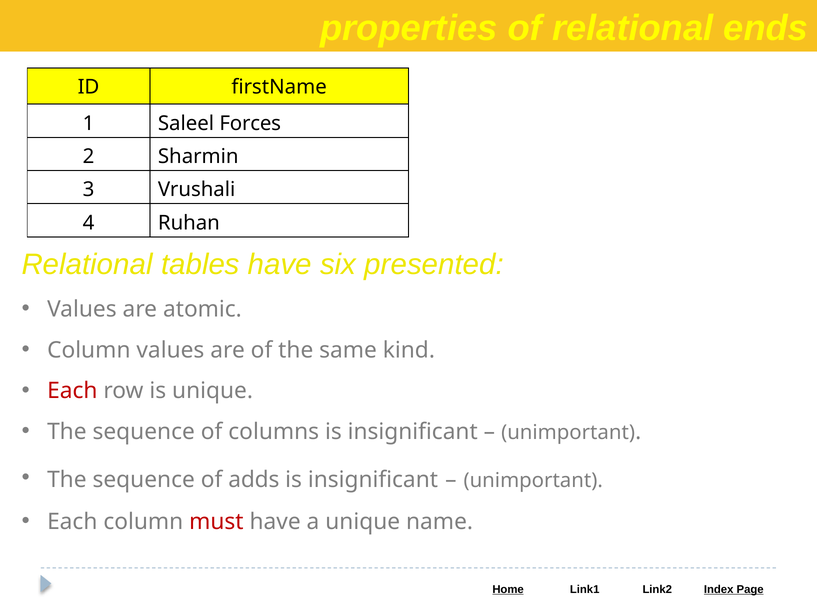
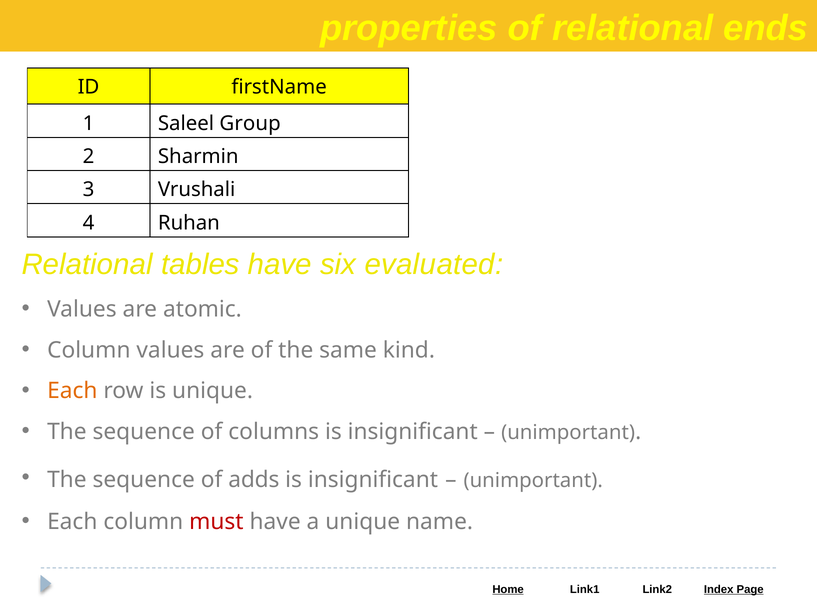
Forces: Forces -> Group (250, 123)
presented: presented -> evaluated (434, 265)
Each colour: red -> orange (72, 391)
